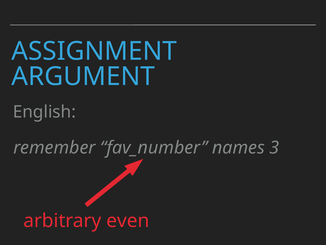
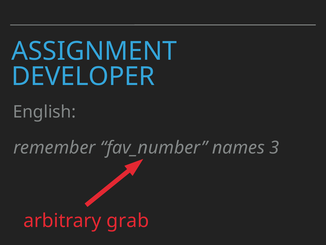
ARGUMENT: ARGUMENT -> DEVELOPER (83, 76)
even: even -> grab (128, 220)
